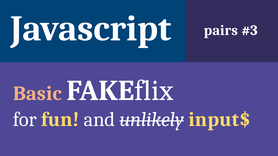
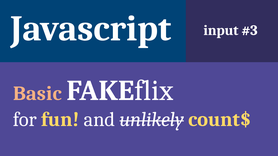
pairs: pairs -> input (221, 30)
input$: input$ -> count$ (220, 120)
